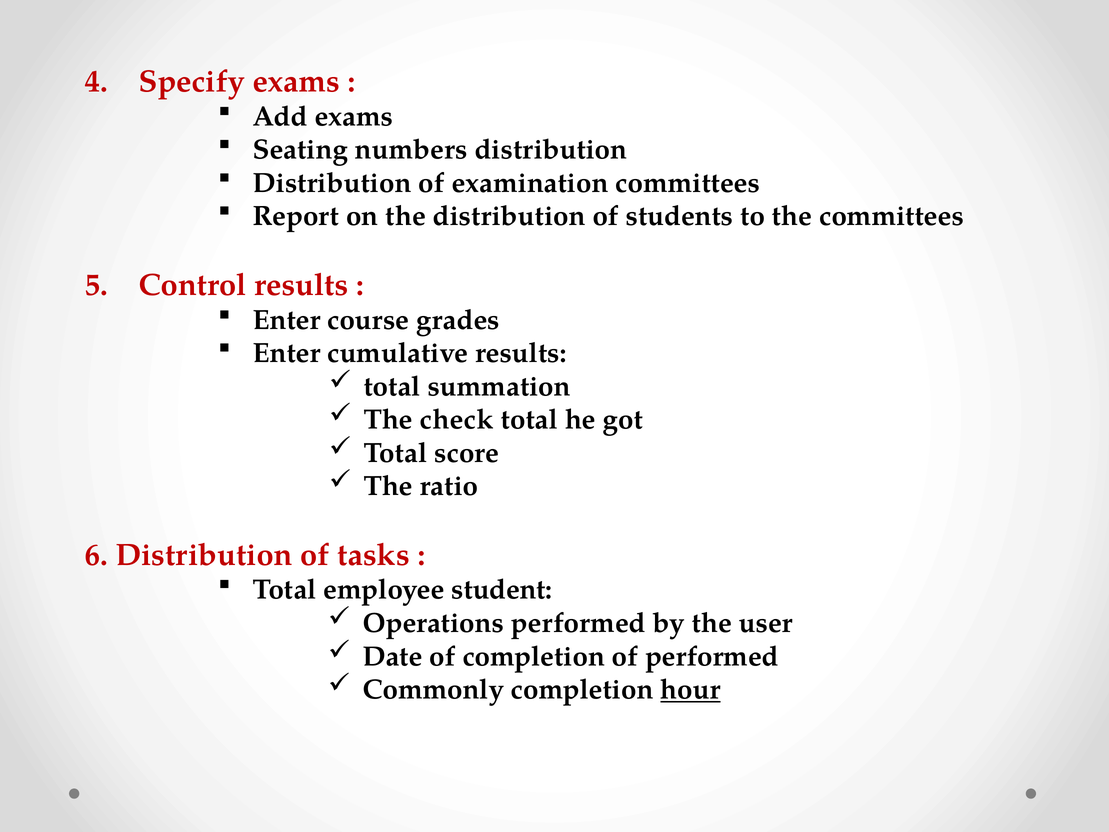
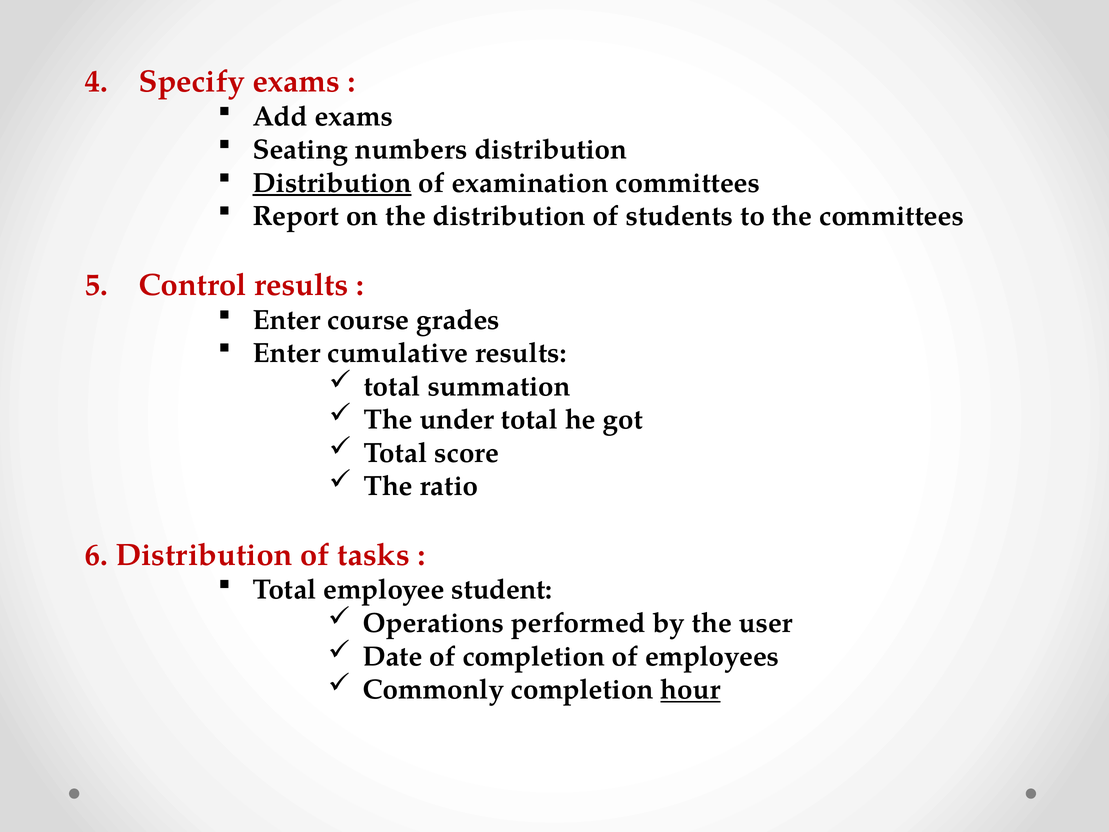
Distribution underline: none -> present (332, 183)
check: check -> under (457, 420)
of performed: performed -> employees (712, 656)
